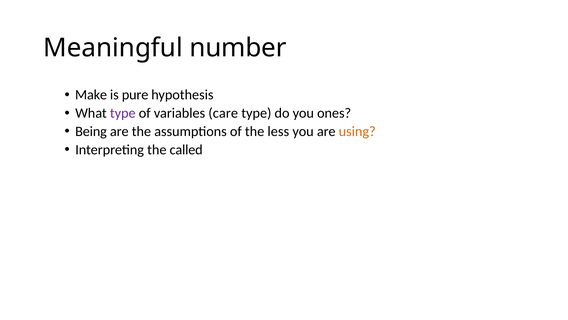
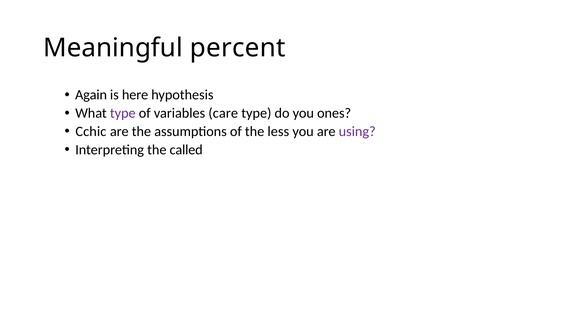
number: number -> percent (238, 48)
Make: Make -> Again (91, 95)
pure: pure -> here (135, 95)
Being: Being -> Cchic (91, 131)
using colour: orange -> purple (357, 131)
